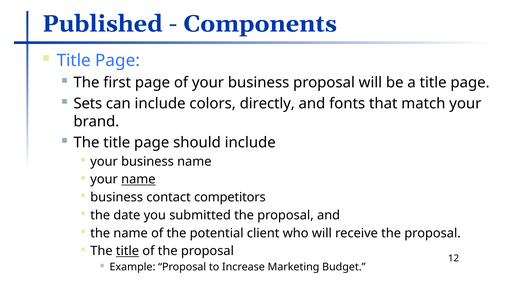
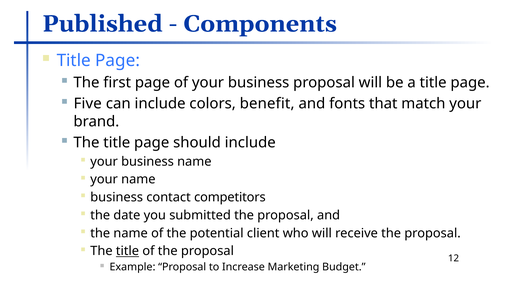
Sets: Sets -> Five (88, 104)
directly: directly -> benefit (267, 104)
name underline: present -> none (138, 180)
